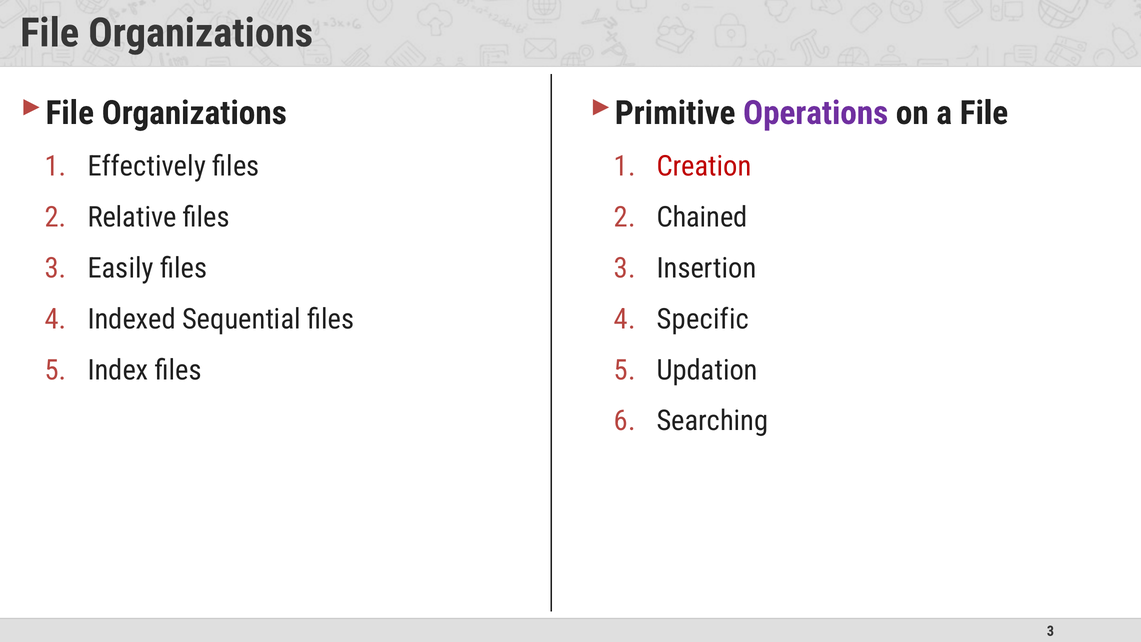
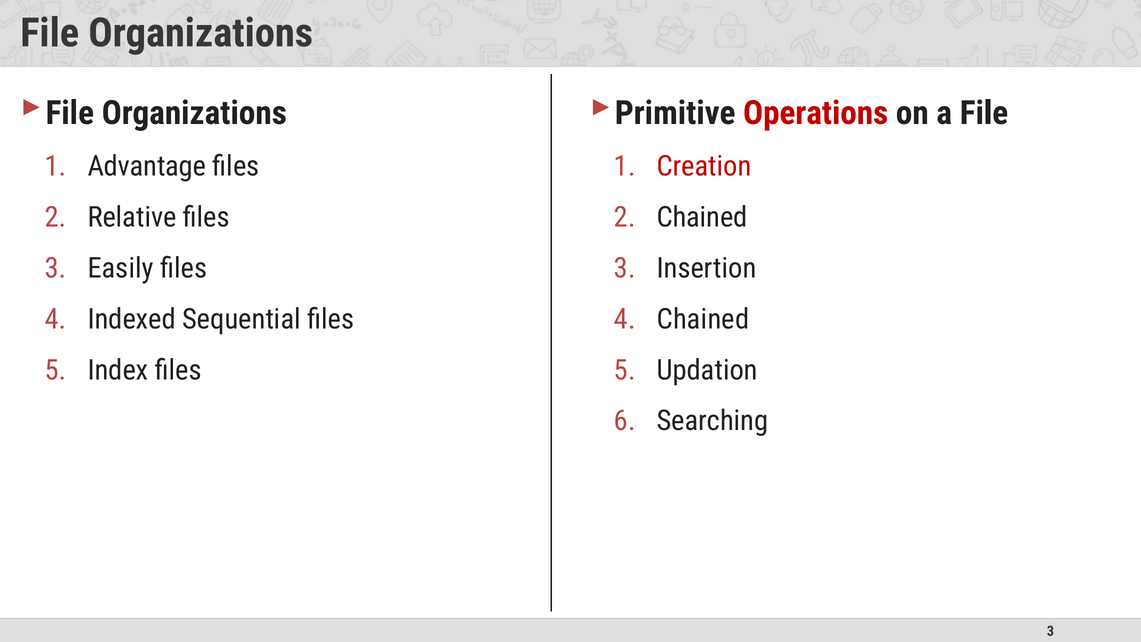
Operations colour: purple -> red (816, 113)
Effectively: Effectively -> Advantage (147, 166)
Specific: Specific -> Chained (703, 319)
